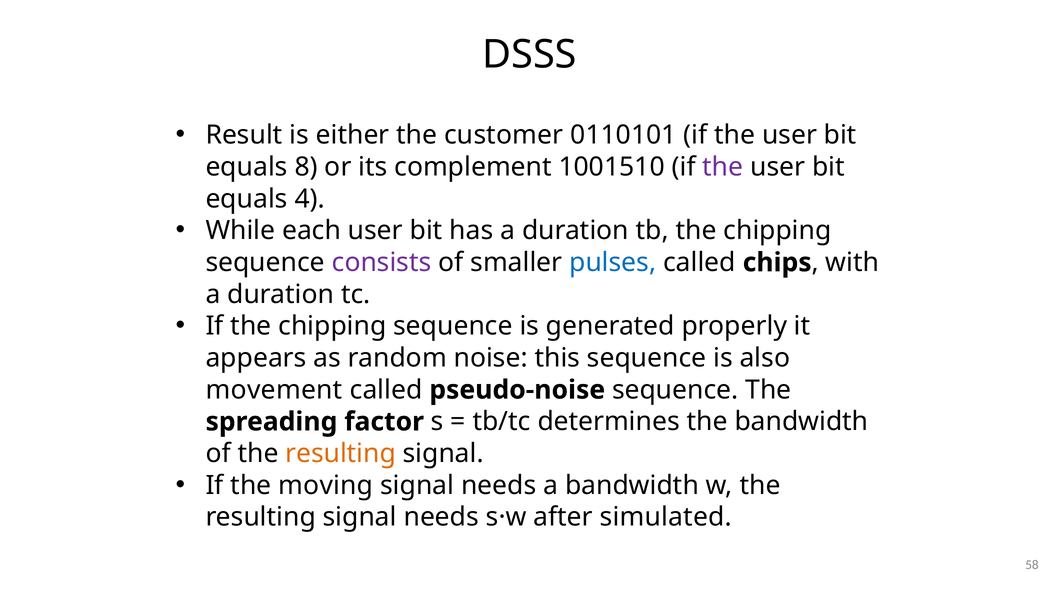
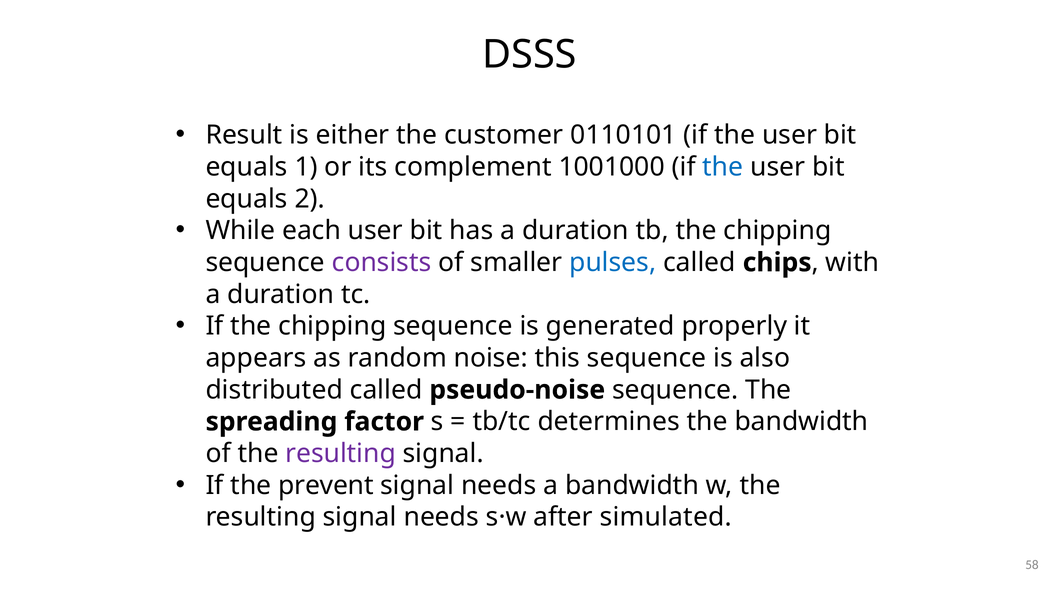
8: 8 -> 1 (306, 167)
1001510: 1001510 -> 1001000 (612, 167)
the colour: purple -> blue (723, 167)
4: 4 -> 2 (310, 199)
movement: movement -> distributed (274, 390)
resulting colour: orange -> purple (341, 453)
moving: moving -> prevent (326, 485)
